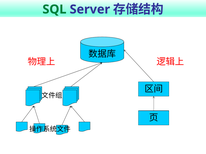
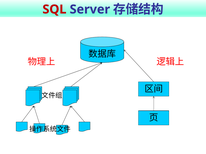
SQL colour: green -> red (54, 9)
